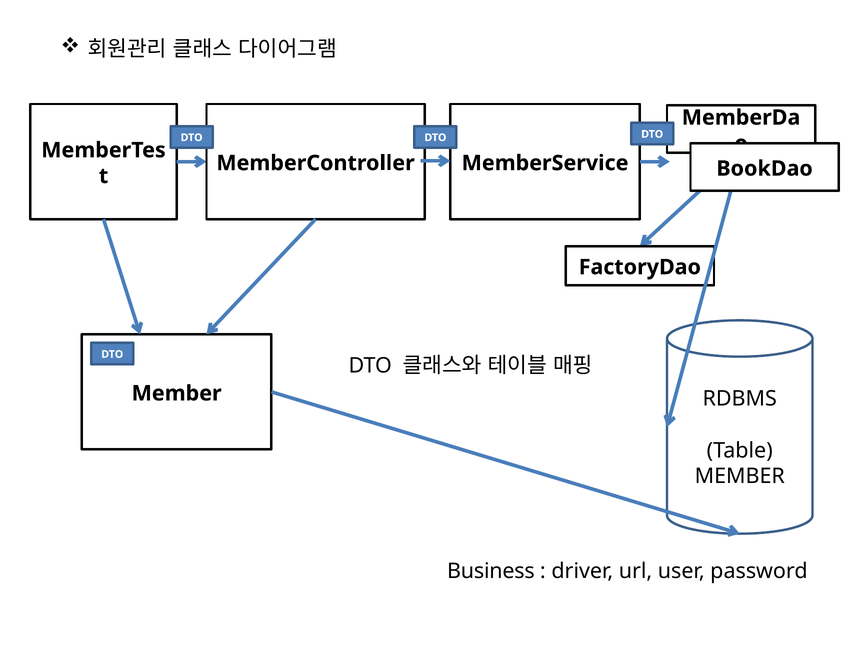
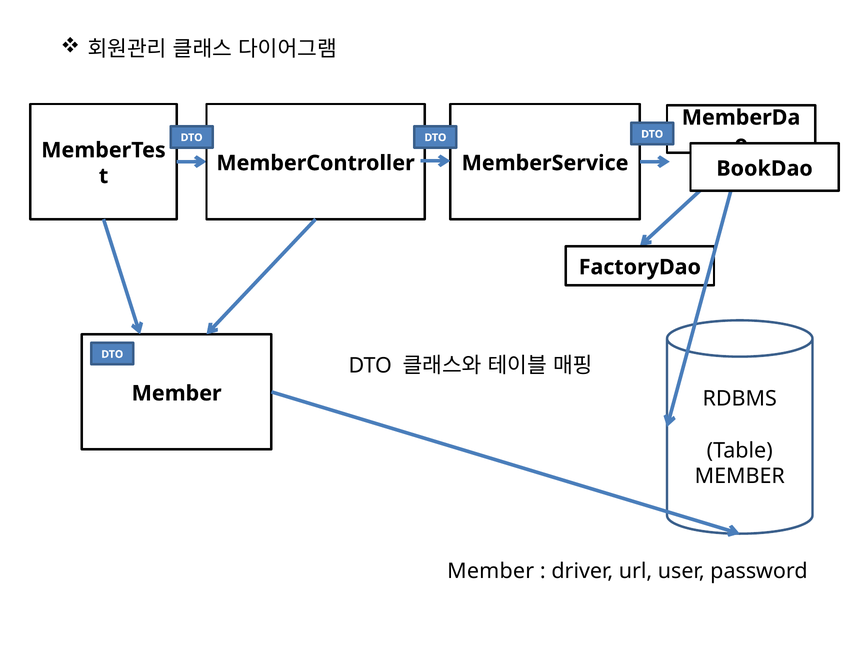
Business: Business -> Member (491, 571)
